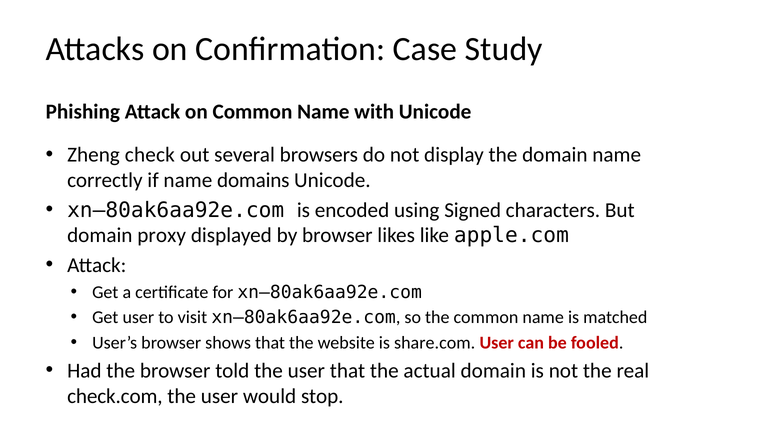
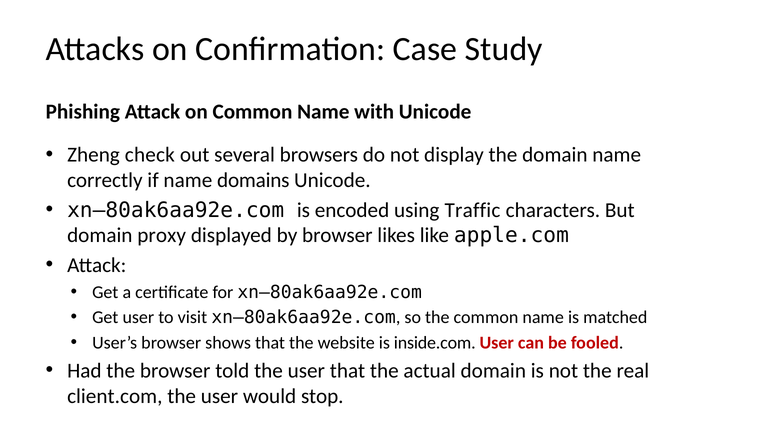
Signed: Signed -> Traffic (472, 210)
share.com: share.com -> inside.com (435, 342)
check.com: check.com -> client.com (115, 396)
